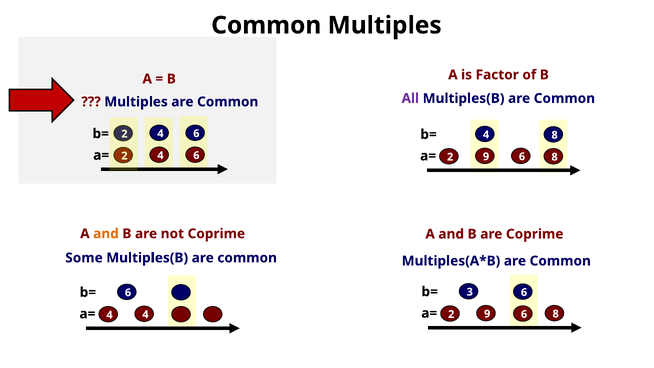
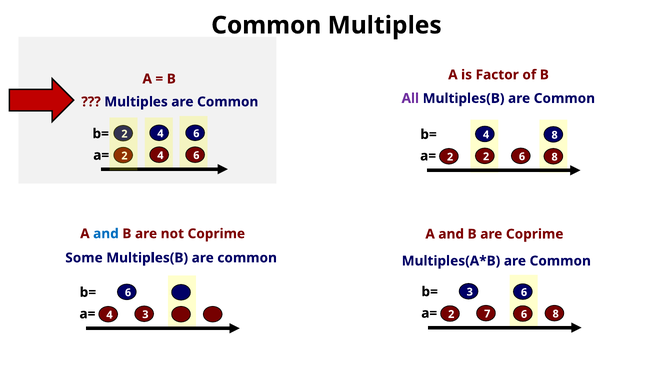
9: 9 -> 2 (486, 157)
and colour: orange -> blue (106, 234)
9: 9 -> 7 (487, 314)
a= 4: 4 -> 3 (145, 314)
